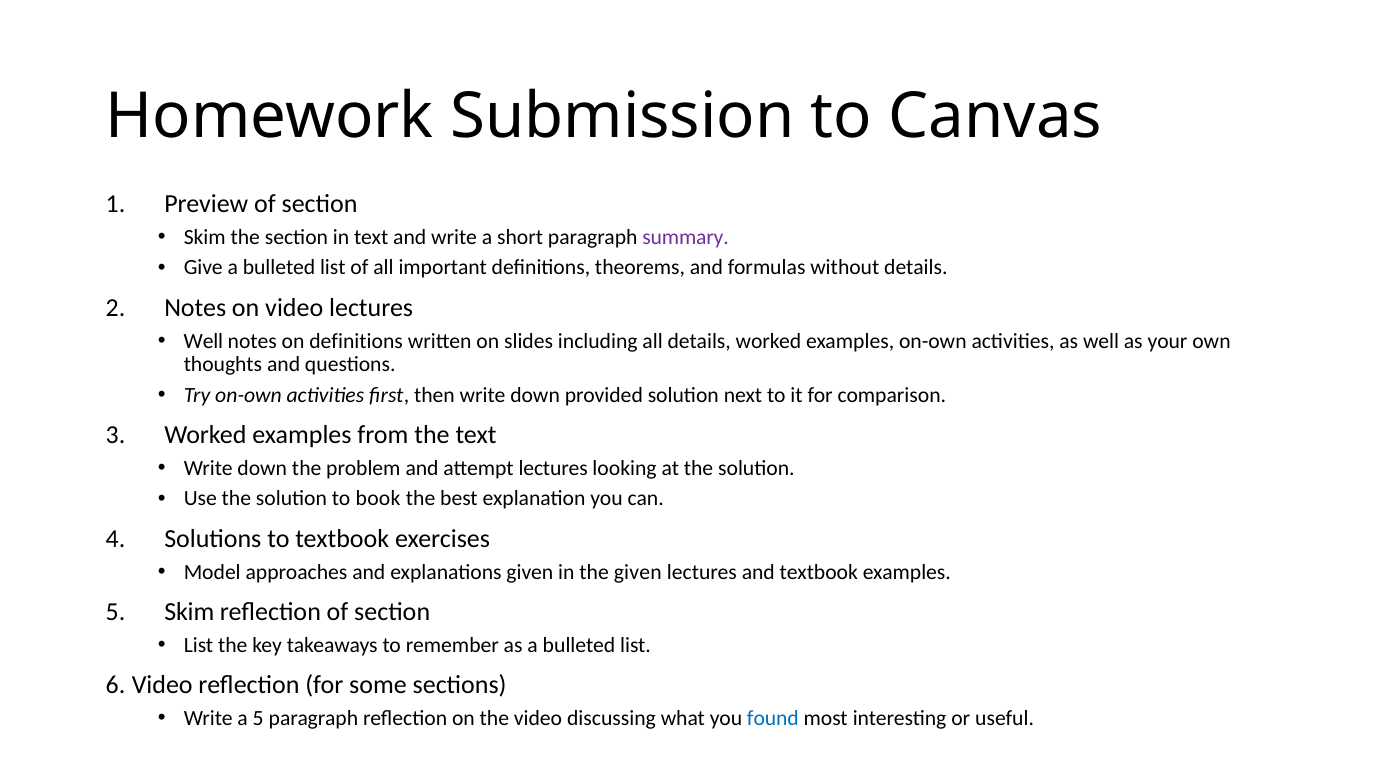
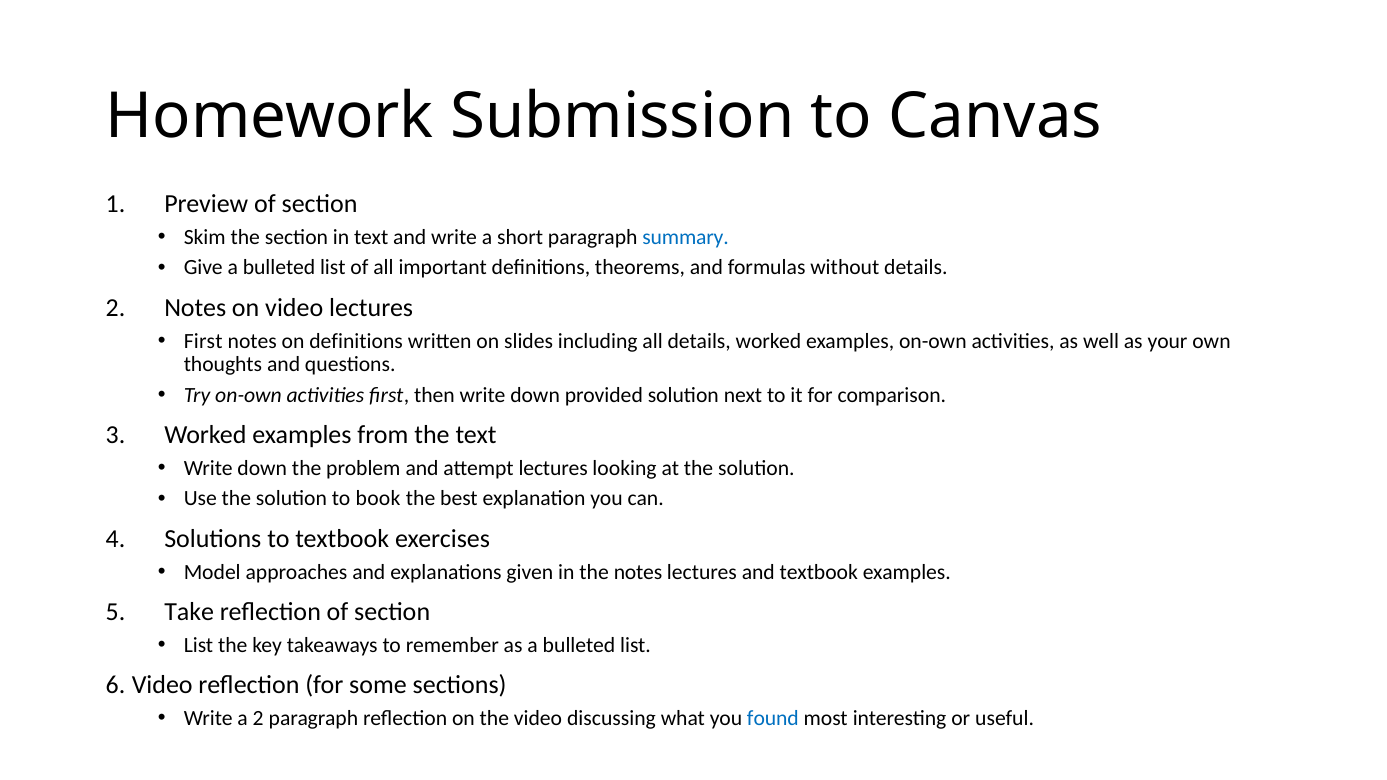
summary colour: purple -> blue (686, 237)
Well: Well -> First (203, 341)
the given: given -> notes (638, 572)
Skim: Skim -> Take (189, 612)
a 5: 5 -> 2 (258, 718)
